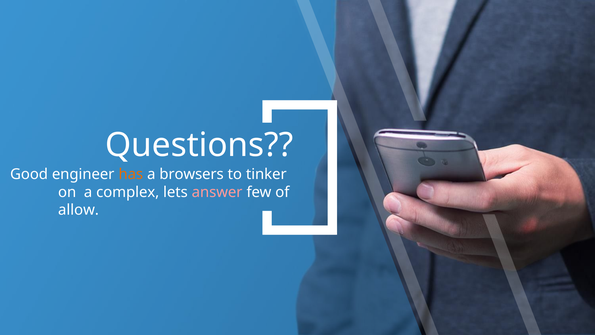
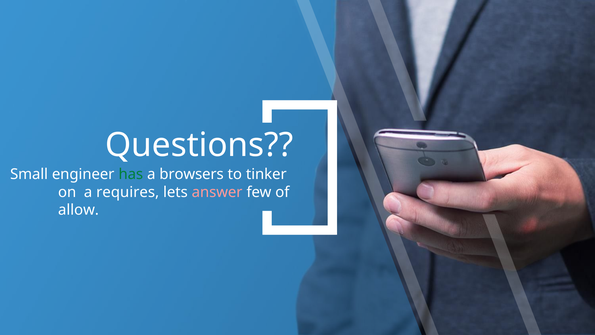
Good: Good -> Small (29, 174)
has colour: orange -> green (131, 174)
complex: complex -> requires (128, 192)
